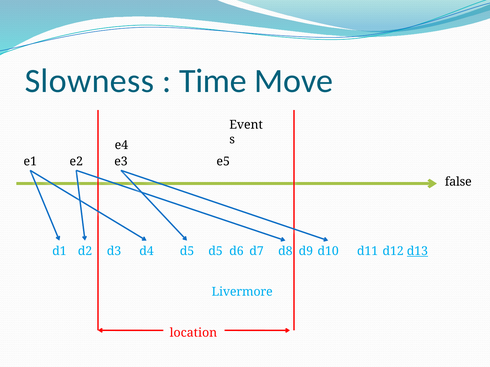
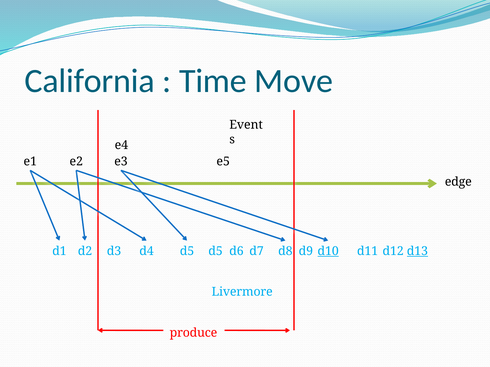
Slowness: Slowness -> California (90, 81)
false: false -> edge (458, 182)
d10 underline: none -> present (328, 252)
location: location -> produce (194, 333)
